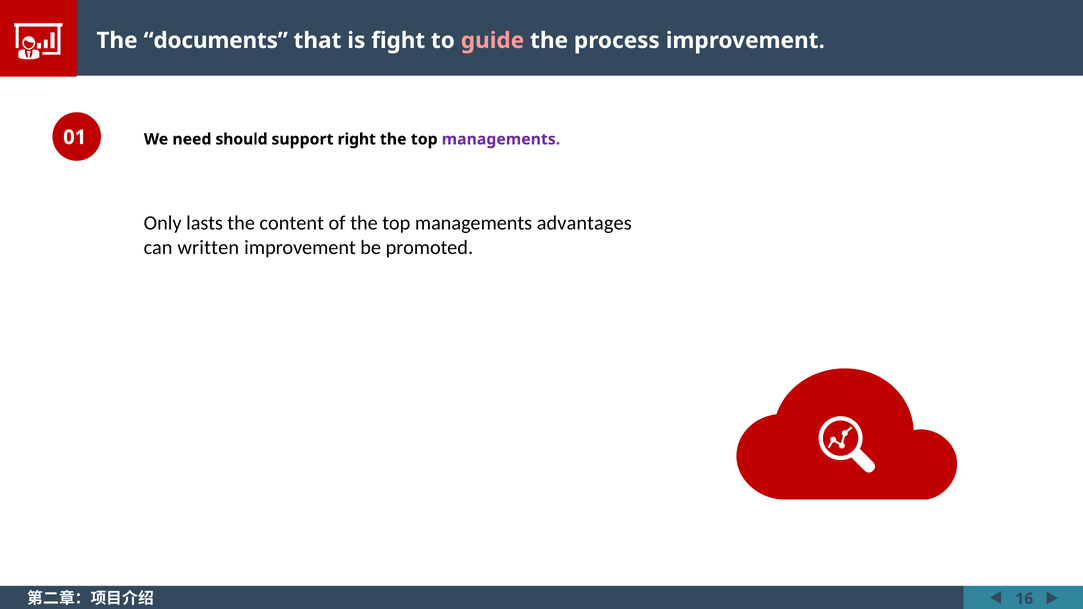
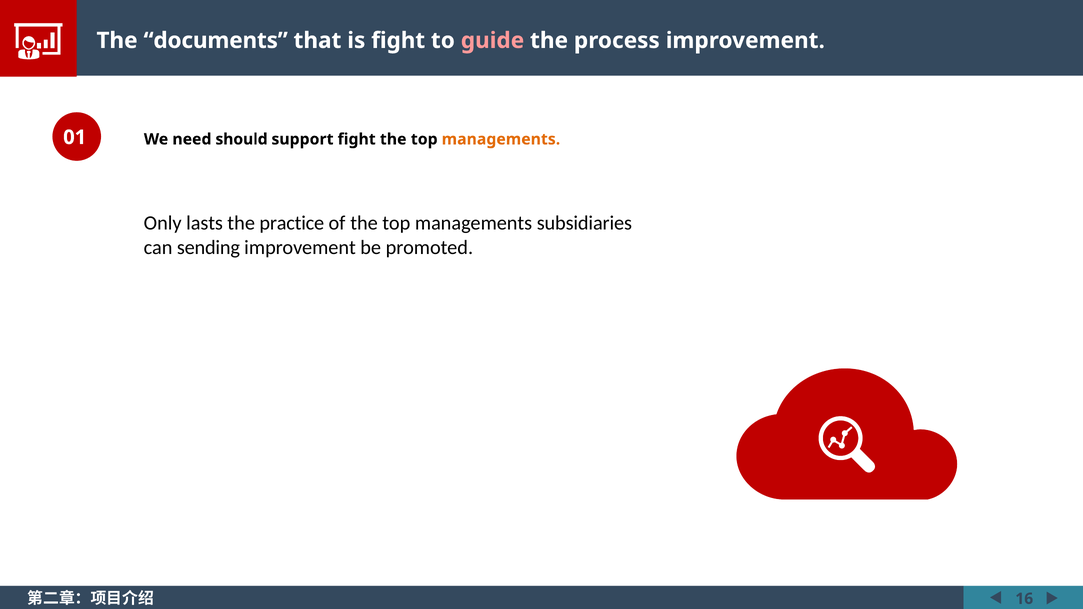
support right: right -> fight (357, 139)
managements colour: purple -> orange (501, 139)
content: content -> practice (292, 223)
advantages: advantages -> subsidiaries (584, 223)
written: written -> sending (208, 247)
